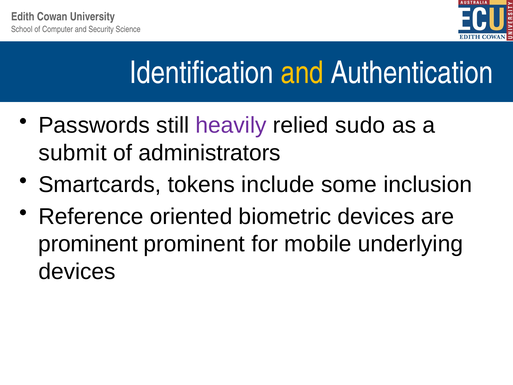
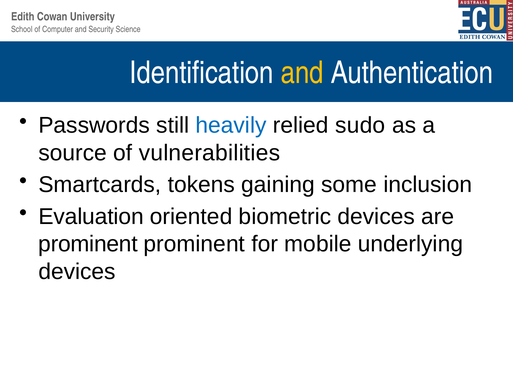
heavily colour: purple -> blue (231, 125)
submit: submit -> source (73, 153)
administrators: administrators -> vulnerabilities (209, 153)
include: include -> gaining (278, 185)
Reference: Reference -> Evaluation (91, 217)
